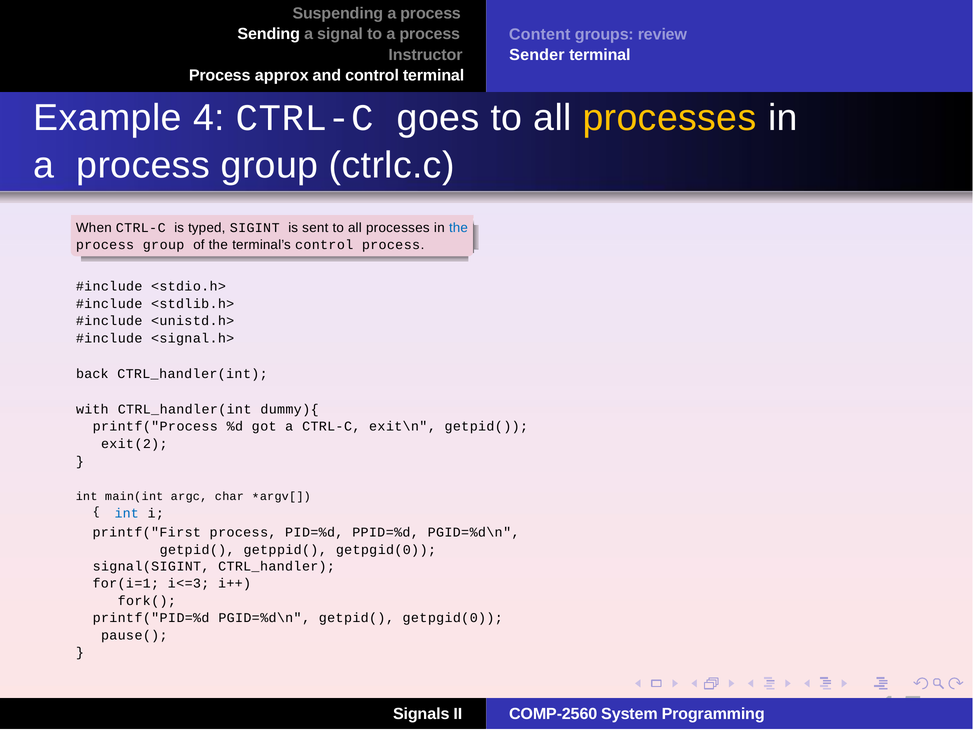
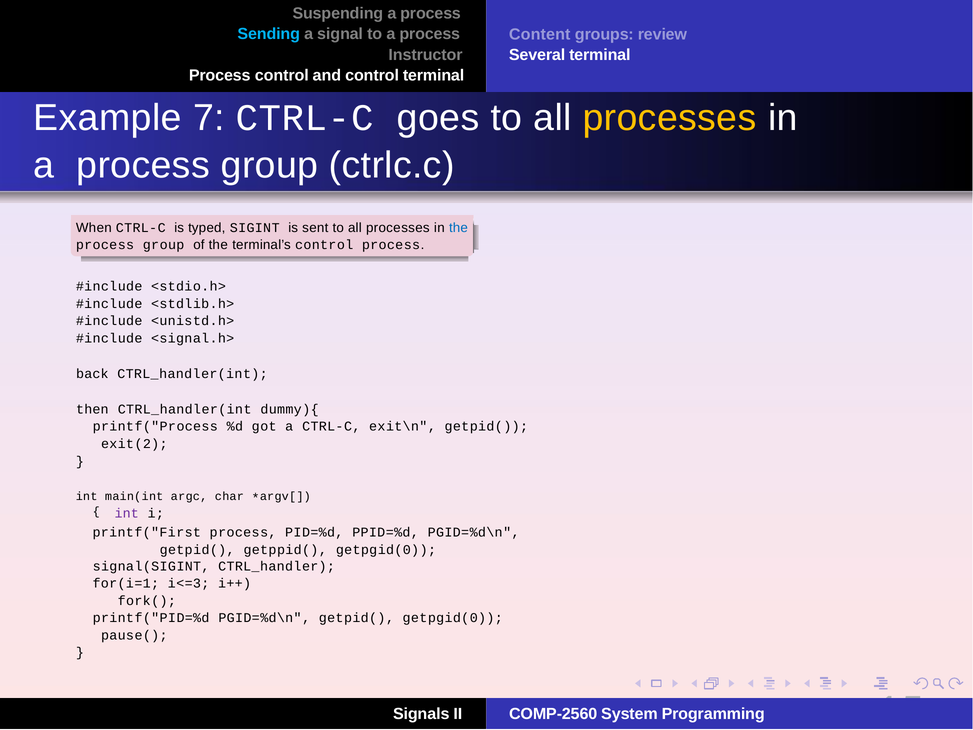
Sending colour: white -> light blue (269, 34)
Sender: Sender -> Several (537, 55)
Process approx: approx -> control (282, 75)
4: 4 -> 7 (209, 118)
with: with -> then (92, 409)
int colour: blue -> purple (127, 514)
